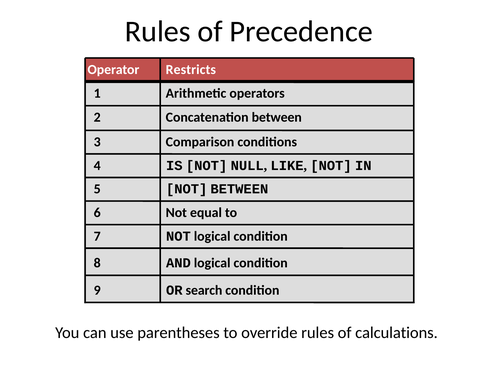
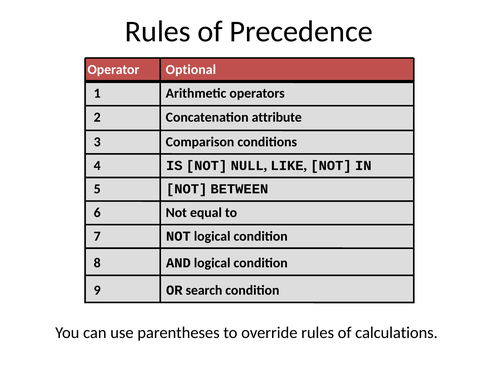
Restricts: Restricts -> Optional (191, 70)
Concatenation between: between -> attribute (277, 117)
